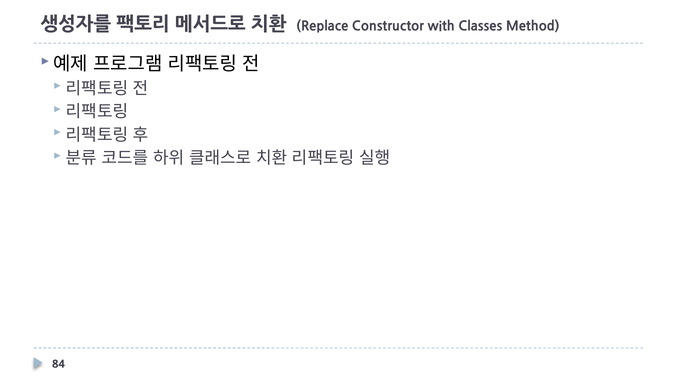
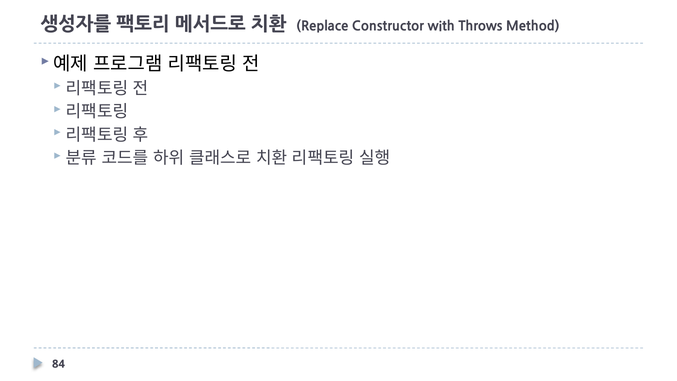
Classes: Classes -> Throws (480, 27)
